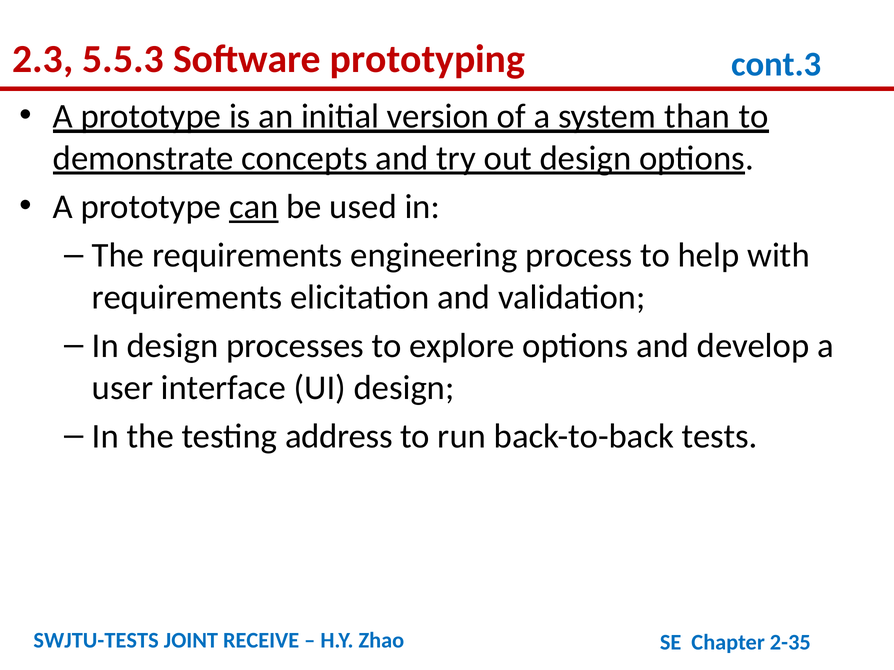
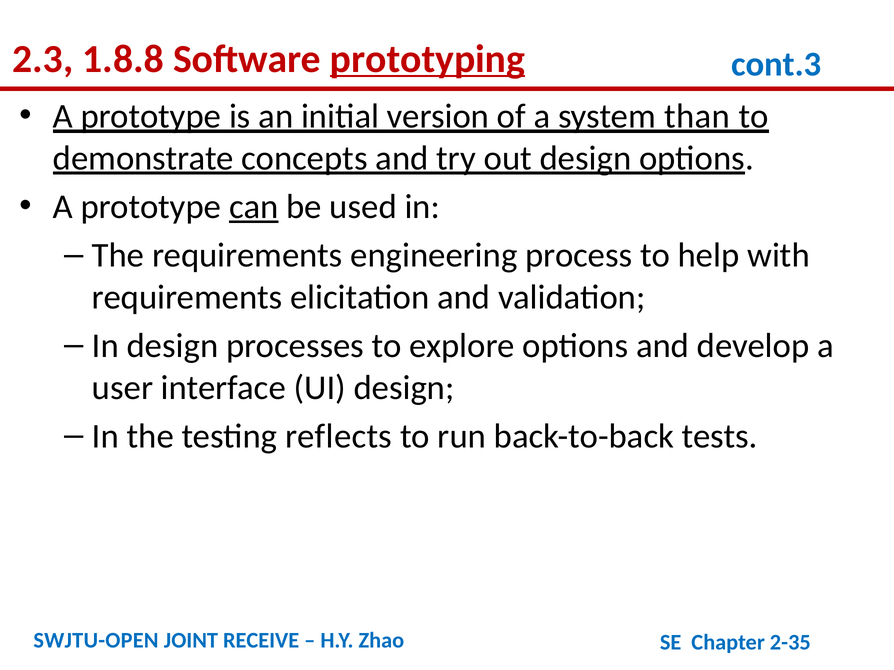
5.5.3: 5.5.3 -> 1.8.8 (123, 59)
prototyping underline: none -> present (428, 59)
address: address -> reflects (339, 437)
SWJTU-TESTS: SWJTU-TESTS -> SWJTU-OPEN (96, 641)
